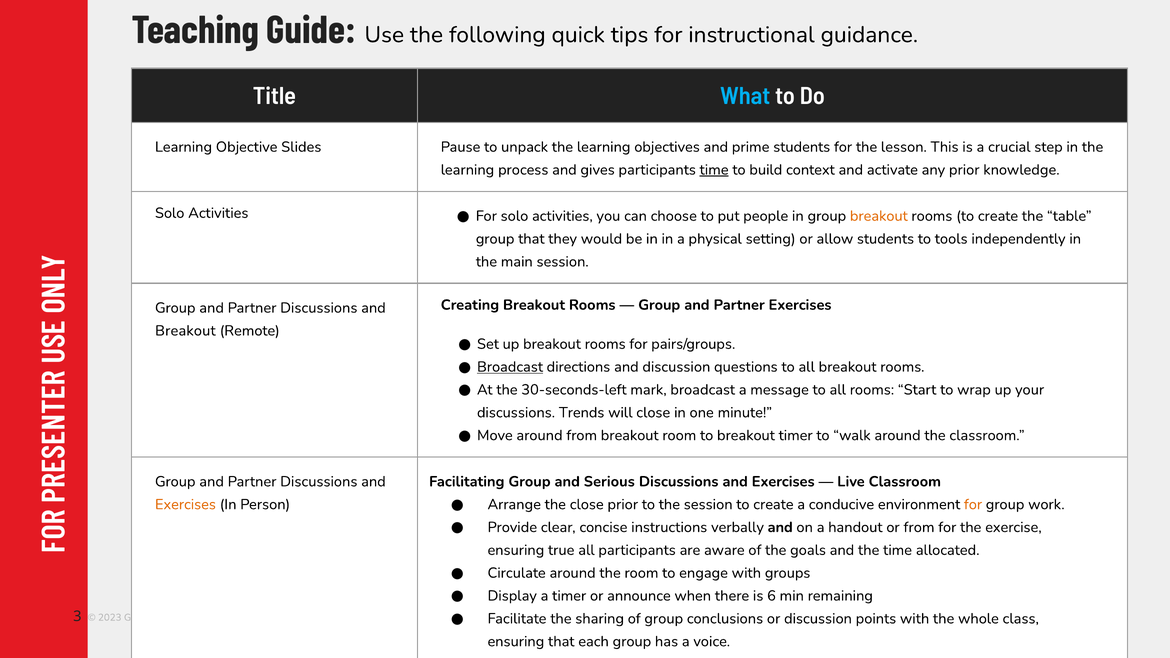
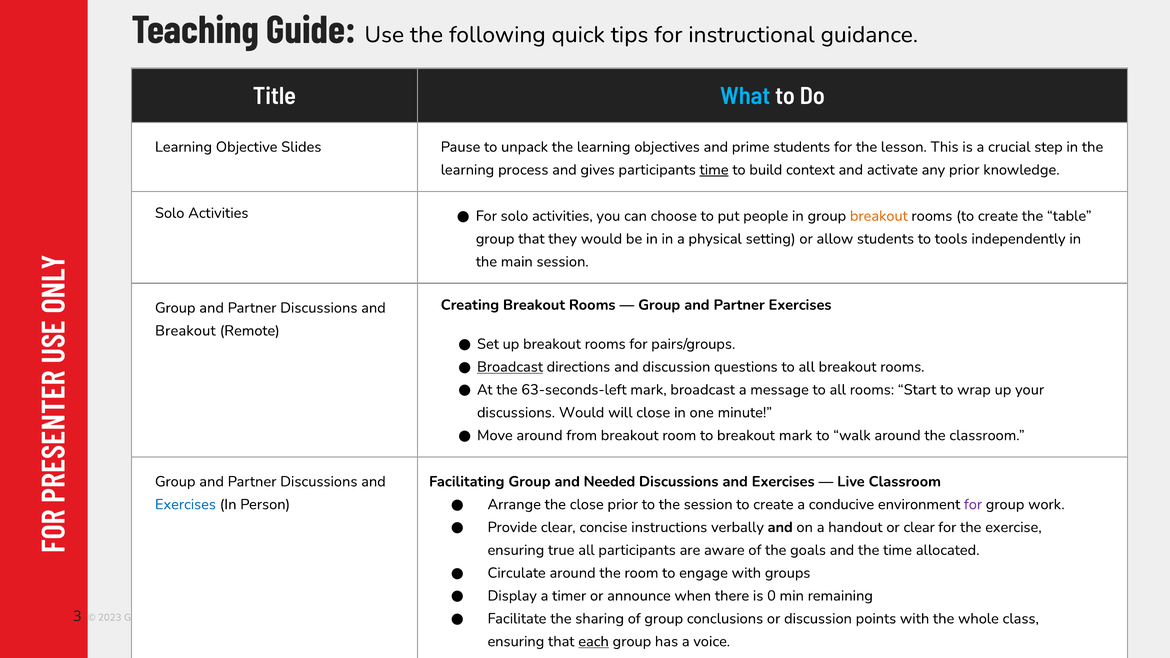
30-seconds-left: 30-seconds-left -> 63-seconds-left (574, 390)
discussions Trends: Trends -> Would (582, 413)
breakout timer: timer -> mark (796, 435)
Serious: Serious -> Needed (609, 482)
for colour: orange -> purple (973, 504)
Exercises colour: orange -> blue (185, 504)
or from: from -> clear (919, 527)
6: 6 -> 0 (771, 596)
each underline: none -> present (594, 642)
